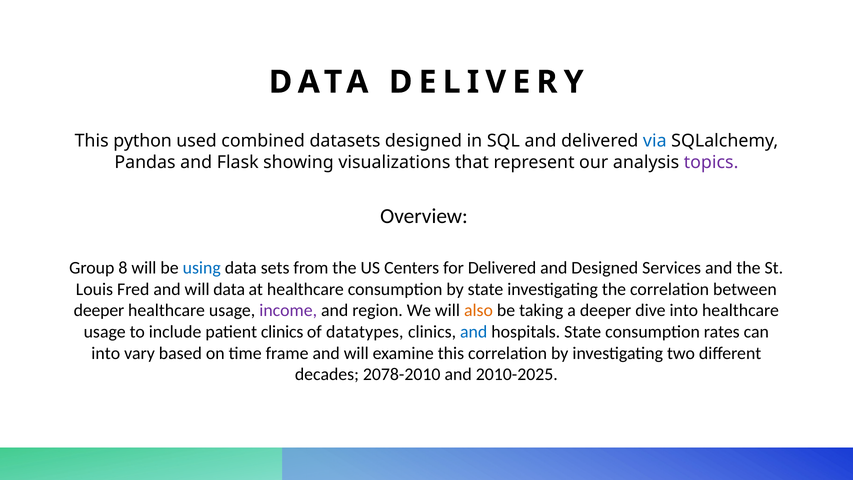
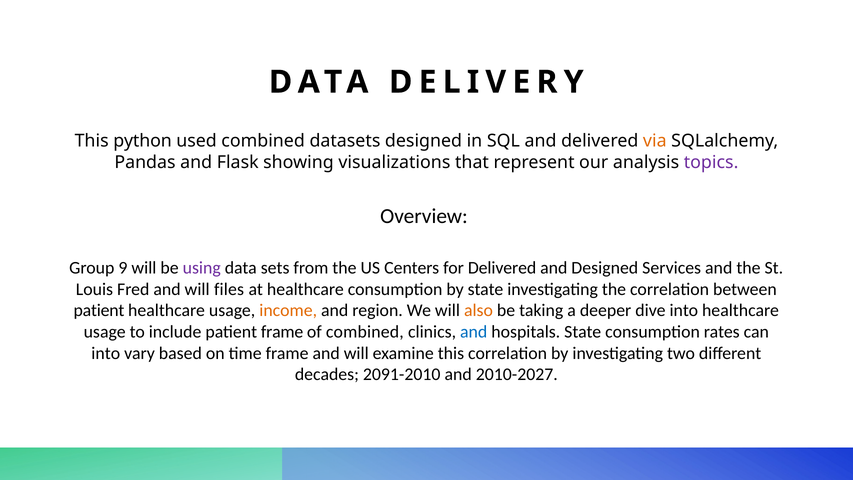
via colour: blue -> orange (655, 141)
8: 8 -> 9 (123, 268)
using colour: blue -> purple (202, 268)
will data: data -> files (229, 289)
deeper: deeper -> patient (99, 310)
income colour: purple -> orange (288, 310)
patient clinics: clinics -> frame (282, 332)
of datatypes: datatypes -> combined (365, 332)
2078-2010: 2078-2010 -> 2091-2010 (402, 374)
2010-2025: 2010-2025 -> 2010-2027 (517, 374)
